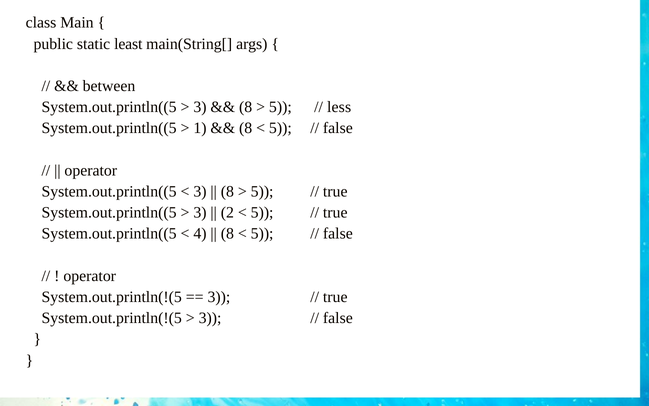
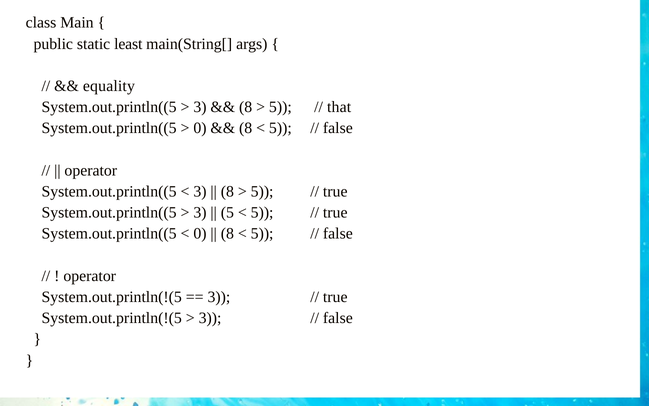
between: between -> equality (109, 86)
less: less -> that (339, 107)
1: 1 -> 0 (200, 128)
2: 2 -> 5 (227, 213)
4: 4 -> 0 (200, 234)
